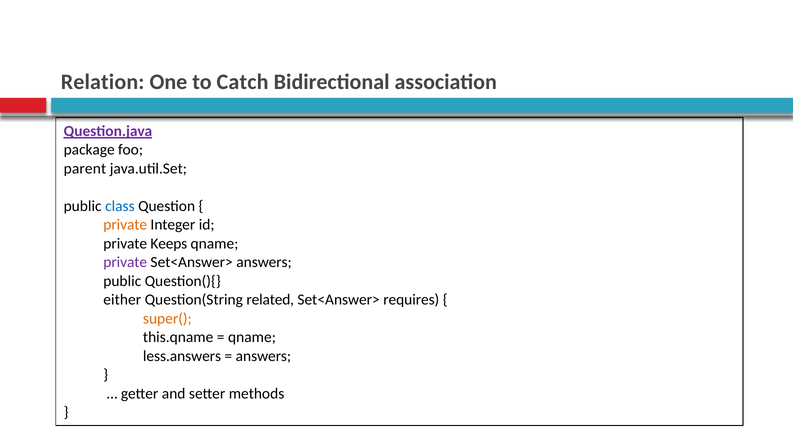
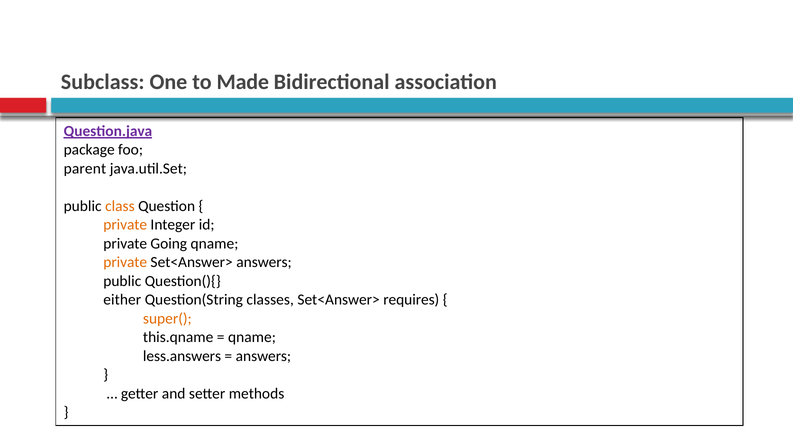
Relation: Relation -> Subclass (103, 82)
Catch: Catch -> Made (243, 82)
class colour: blue -> orange (120, 206)
Keeps: Keeps -> Going (169, 244)
private colour: purple -> orange (125, 262)
related: related -> classes (270, 300)
